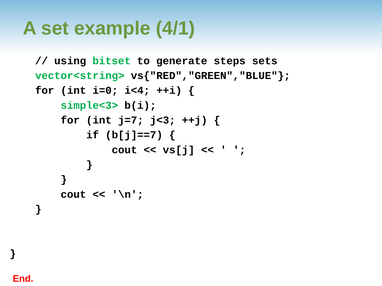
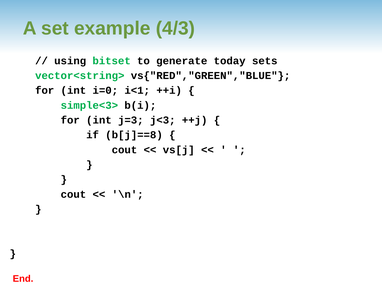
4/1: 4/1 -> 4/3 (175, 28)
steps: steps -> today (230, 61)
i<4: i<4 -> i<1 (137, 91)
j=7: j=7 -> j=3 (131, 120)
b[j]==7: b[j]==7 -> b[j]==8 (134, 135)
